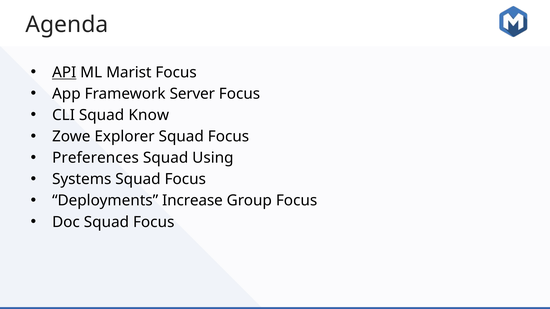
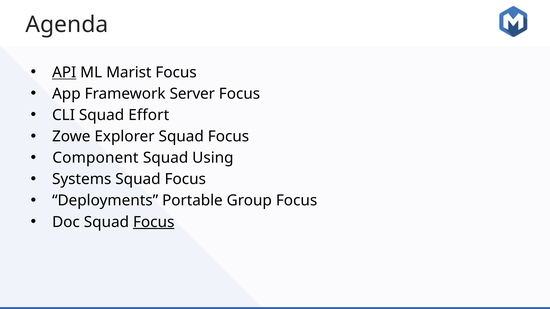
Know: Know -> Effort (149, 115)
Preferences: Preferences -> Component (95, 158)
Increase: Increase -> Portable (192, 201)
Focus underline: none -> present (154, 222)
